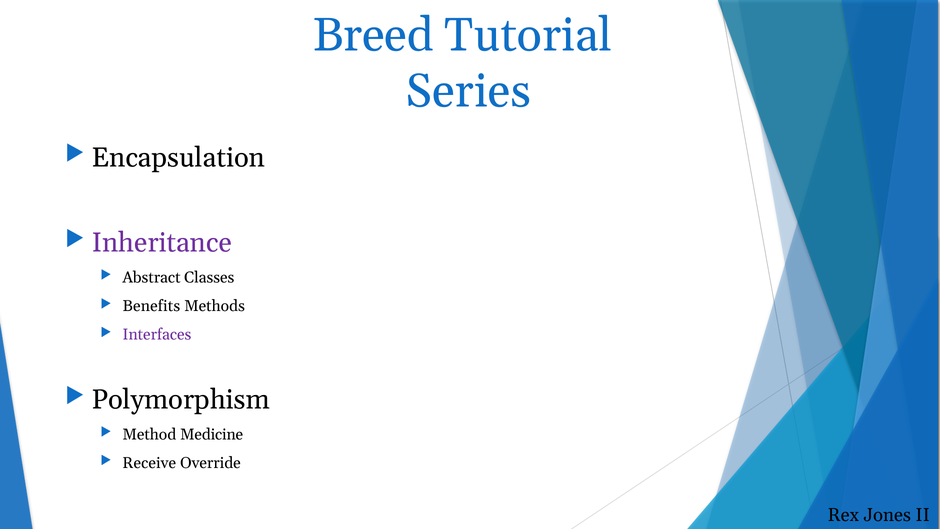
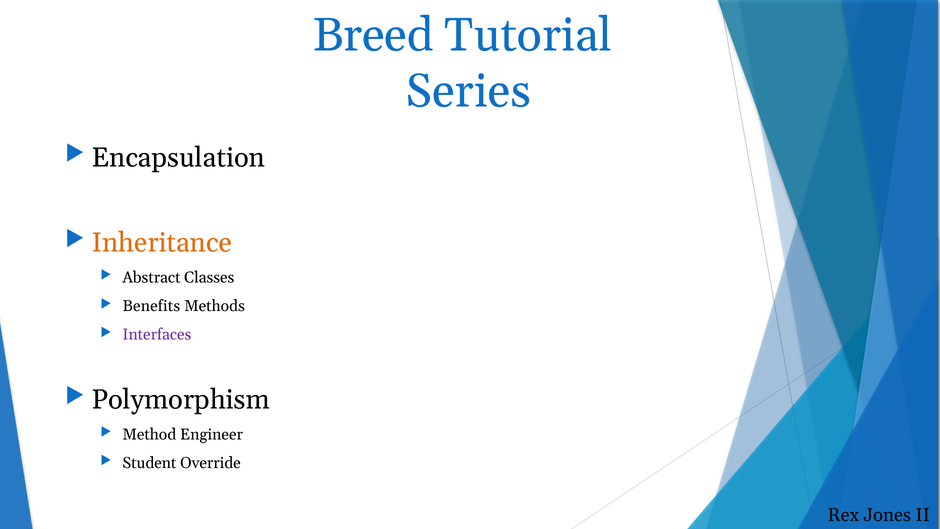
Inheritance colour: purple -> orange (162, 243)
Medicine: Medicine -> Engineer (212, 434)
Receive: Receive -> Student (149, 463)
